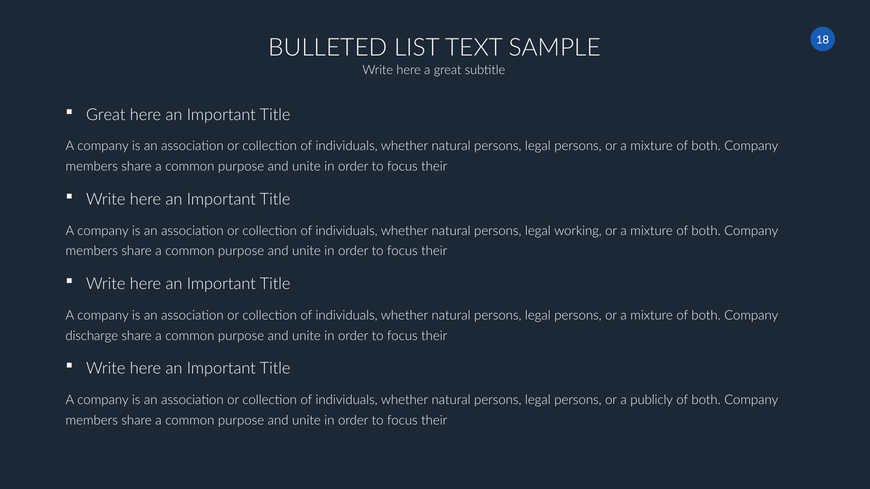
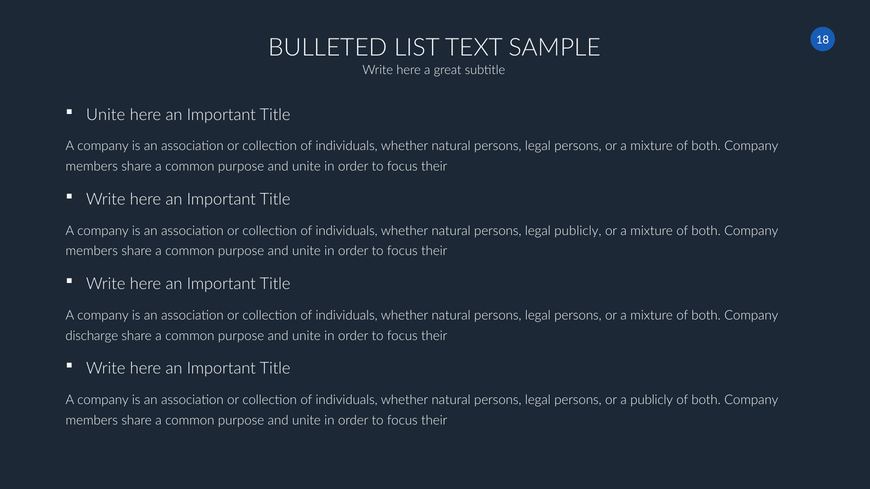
Great: Great -> Unite (106, 115)
legal working: working -> publicly (578, 231)
